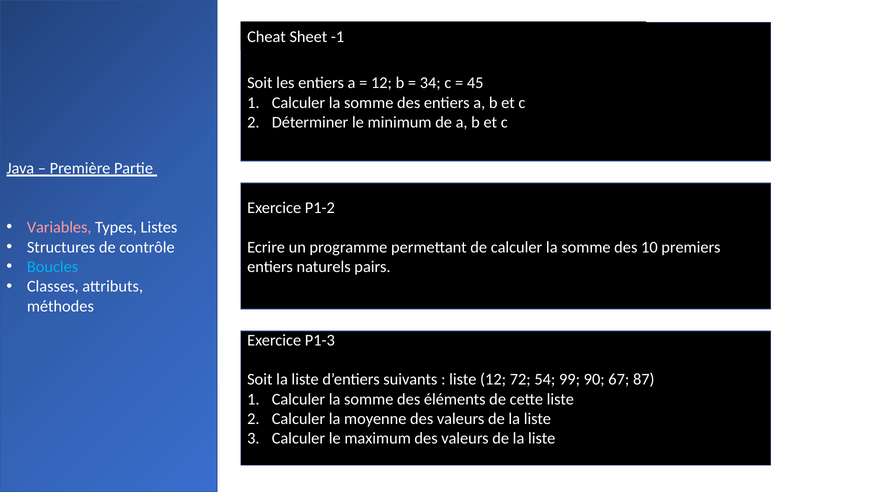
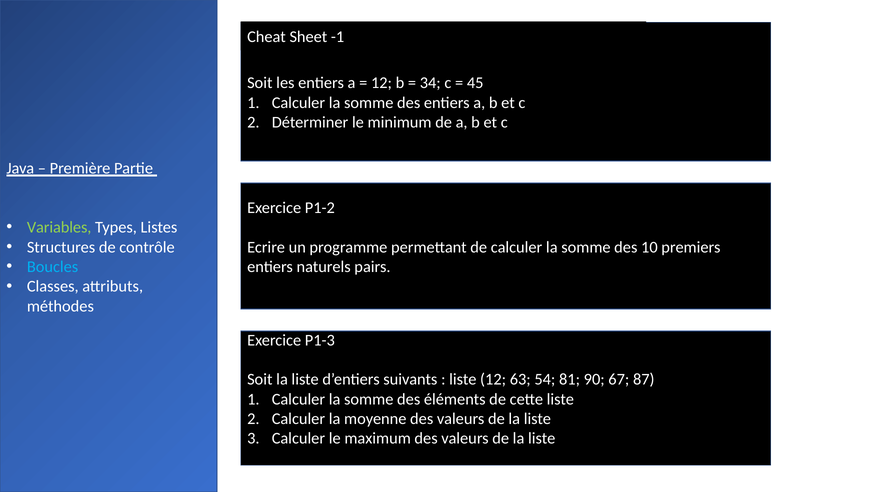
Variables colour: pink -> light green (59, 227)
72: 72 -> 63 (520, 379)
99: 99 -> 81 (570, 379)
